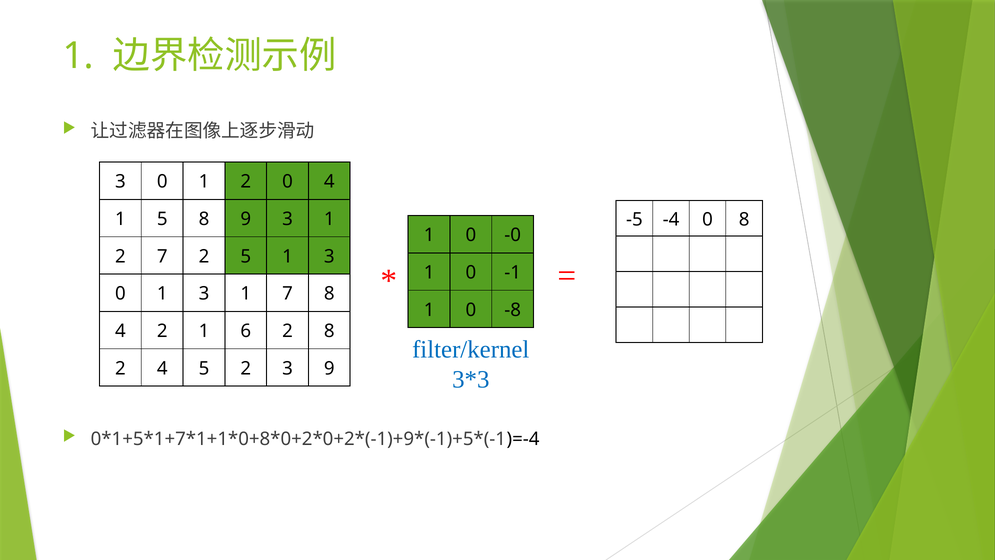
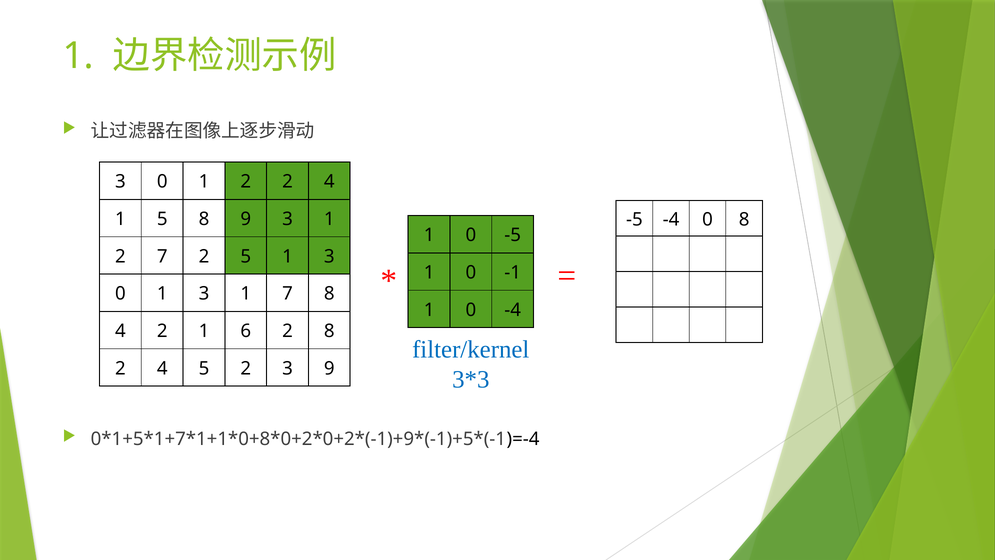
2 0: 0 -> 2 (288, 182)
0 -0: -0 -> -5 (513, 235)
0 -8: -8 -> -4 (513, 310)
